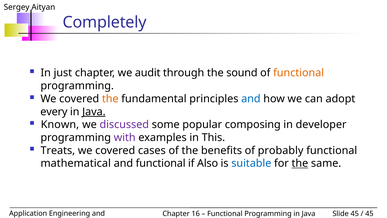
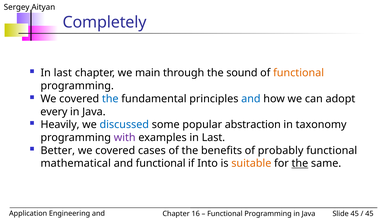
just: just -> last (63, 73)
audit: audit -> main (148, 73)
the colour: orange -> blue (110, 99)
Java underline: present -> none (94, 112)
Known: Known -> Heavily (60, 124)
discussed colour: purple -> blue (124, 124)
composing: composing -> abstraction (253, 124)
developer: developer -> taxonomy (321, 124)
examples in This: This -> Last (213, 137)
Treats: Treats -> Better (58, 150)
Also: Also -> Into (208, 163)
suitable colour: blue -> orange (251, 163)
